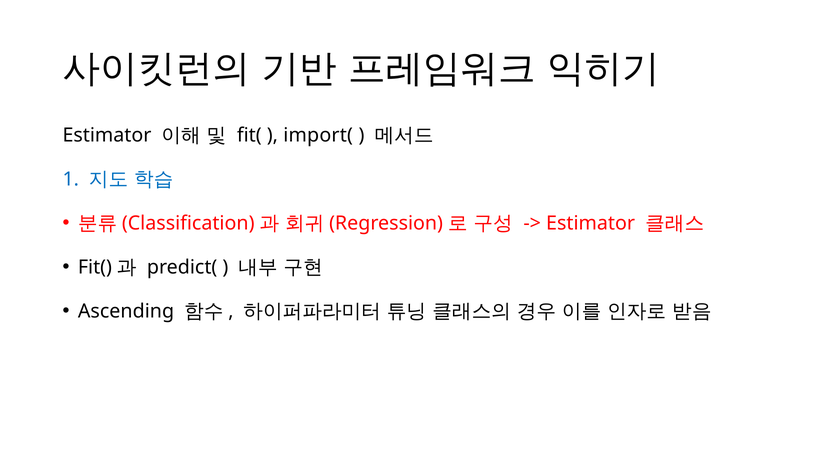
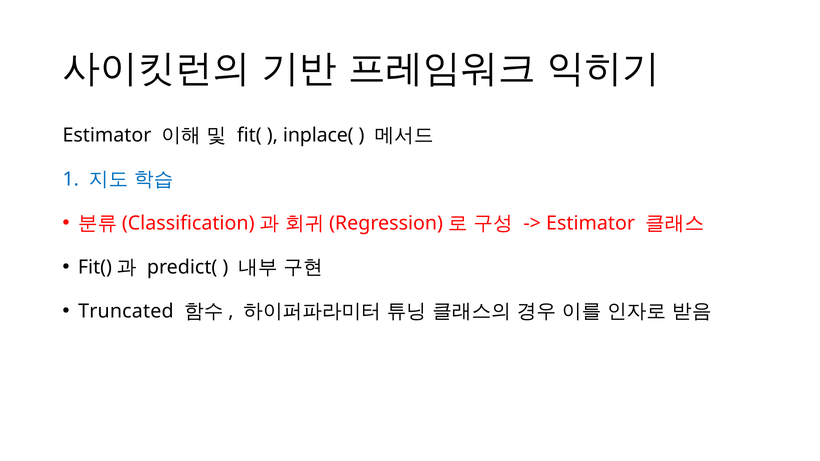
import(: import( -> inplace( (318, 136)
Ascending: Ascending -> Truncated (126, 311)
